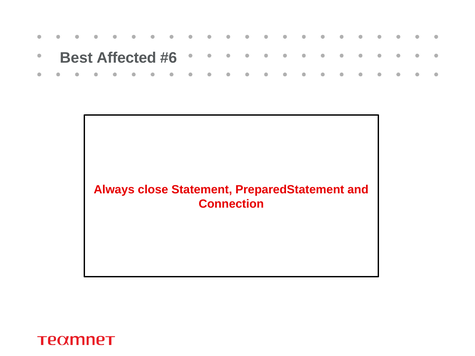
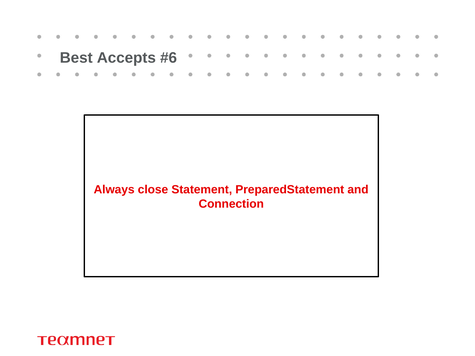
Affected: Affected -> Accepts (126, 58)
